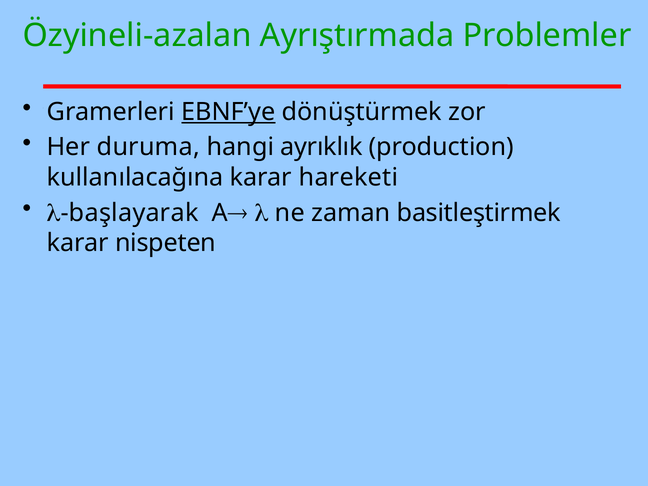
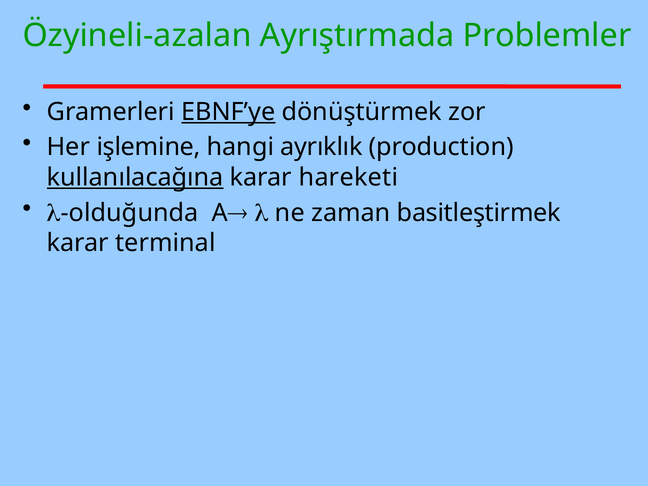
duruma: duruma -> işlemine (149, 147)
kullanılacağına underline: none -> present (135, 177)
başlayarak: başlayarak -> olduğunda (130, 213)
nispeten: nispeten -> terminal (165, 243)
